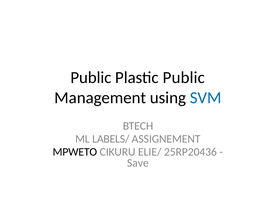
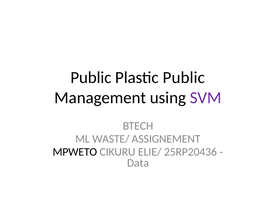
SVM colour: blue -> purple (206, 98)
LABELS/: LABELS/ -> WASTE/ (111, 139)
Save: Save -> Data (138, 163)
